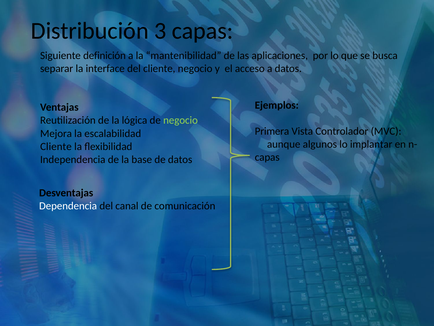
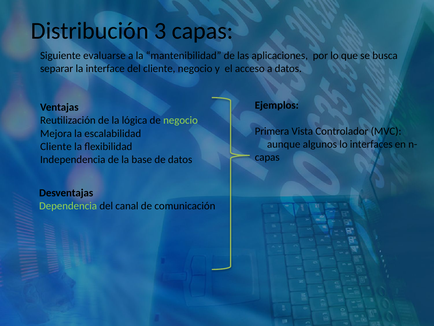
definición: definición -> evaluarse (104, 55)
implantar: implantar -> interfaces (371, 144)
Dependencia colour: white -> light green (68, 206)
